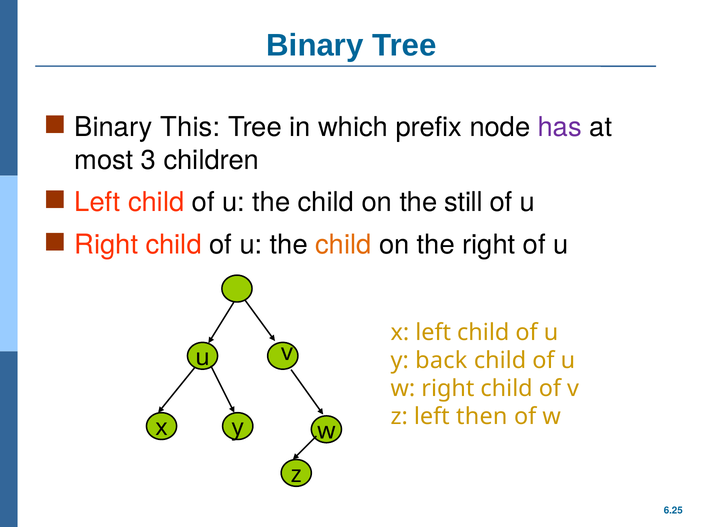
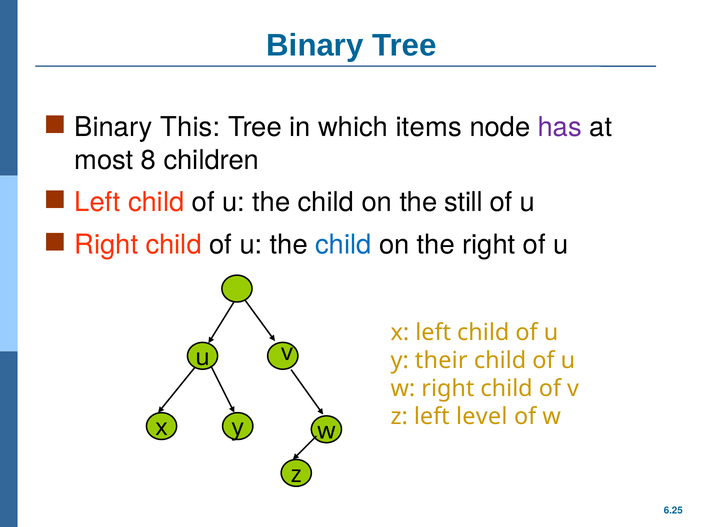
prefix: prefix -> items (429, 127)
3: 3 -> 8 (149, 160)
child colour: orange -> blue (343, 245)
back: back -> their (441, 361)
then: then -> level (482, 417)
